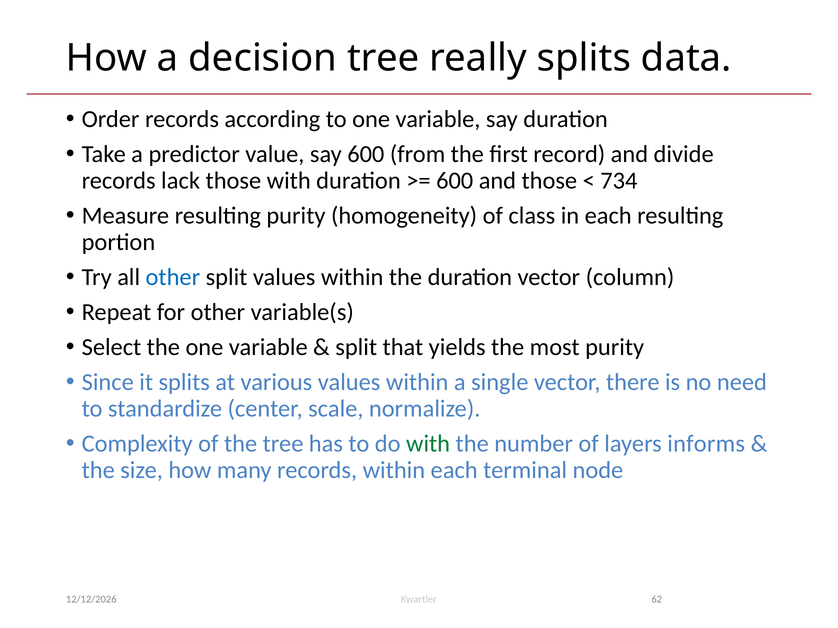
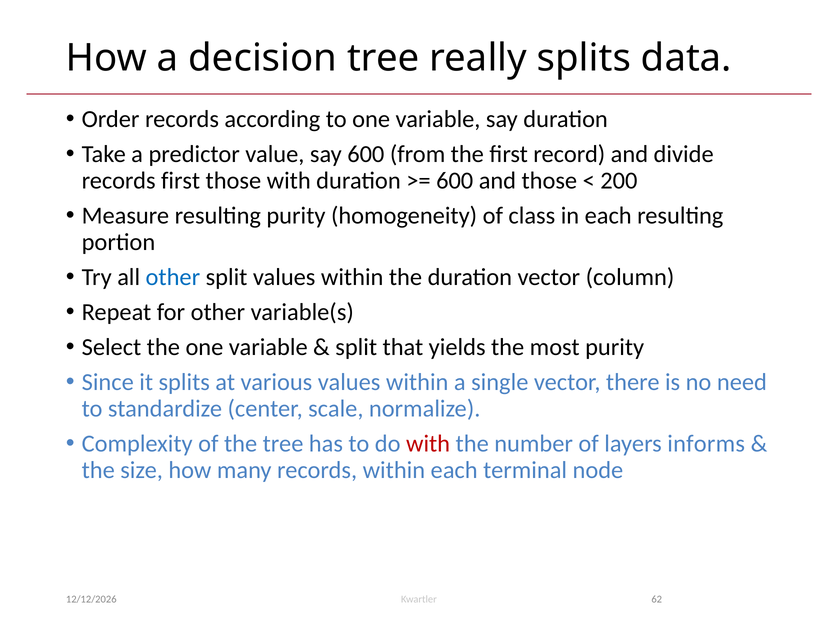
records lack: lack -> first (181, 181)
734: 734 -> 200 (619, 181)
with colour: green -> red (428, 444)
